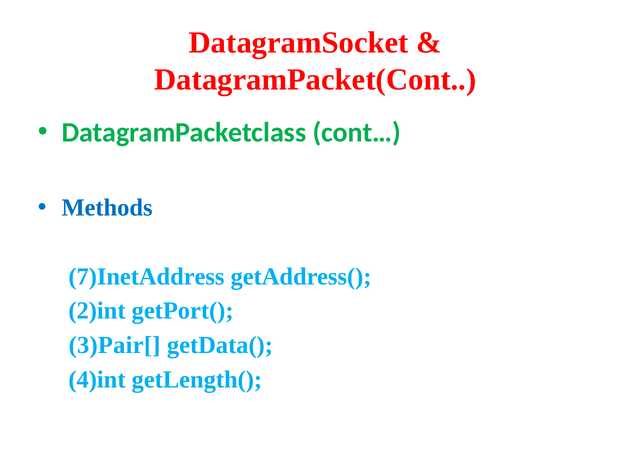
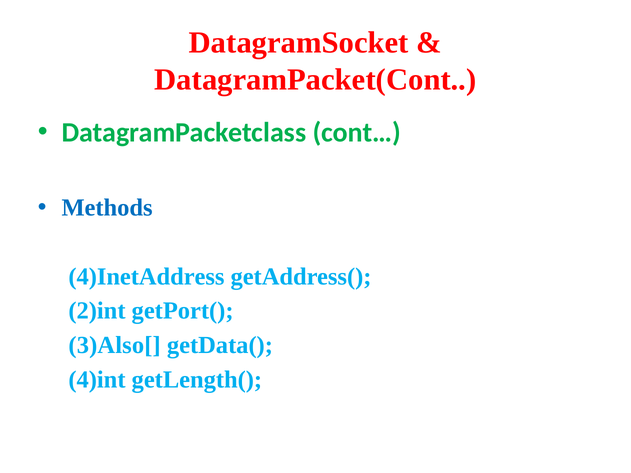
7)InetAddress: 7)InetAddress -> 4)InetAddress (146, 277)
3)Pair[: 3)Pair[ -> 3)Also[ (115, 345)
